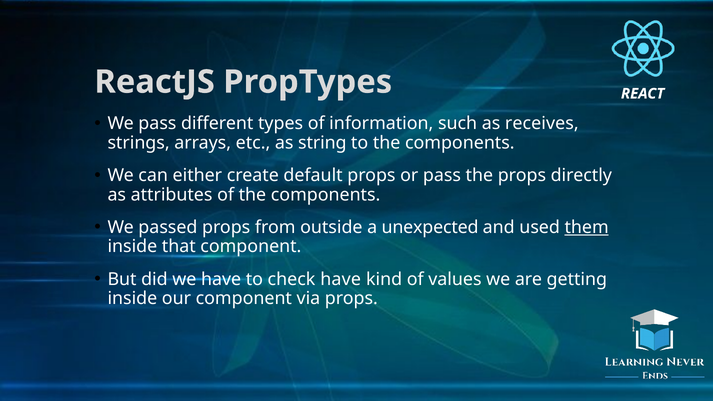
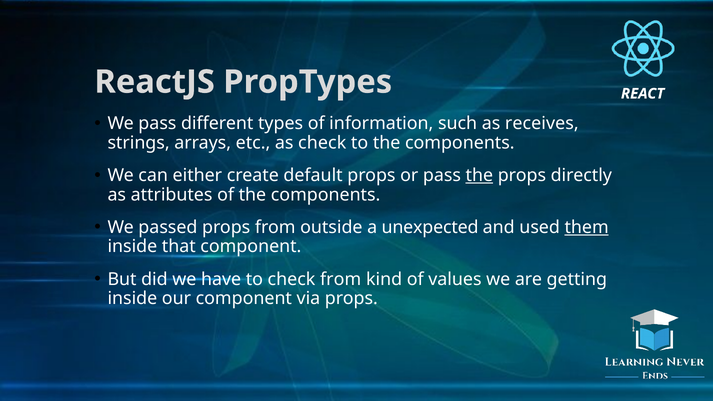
as string: string -> check (322, 143)
the underline: none -> present (479, 176)
check have: have -> from (341, 279)
